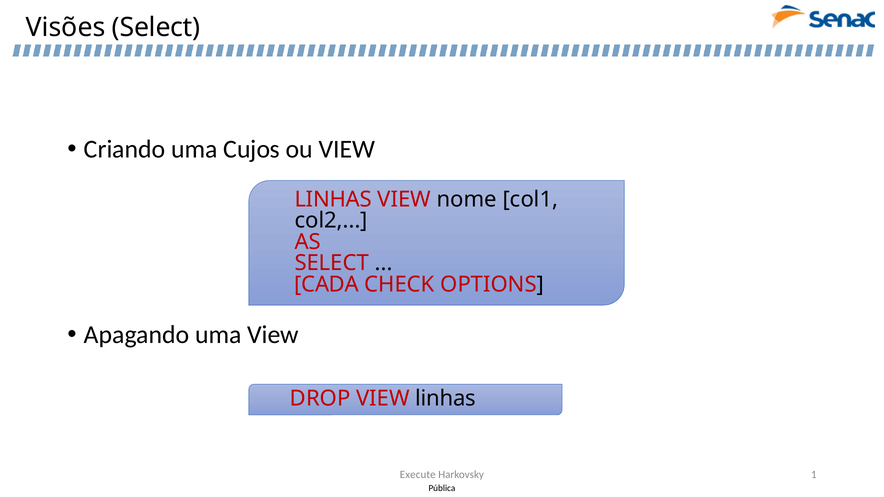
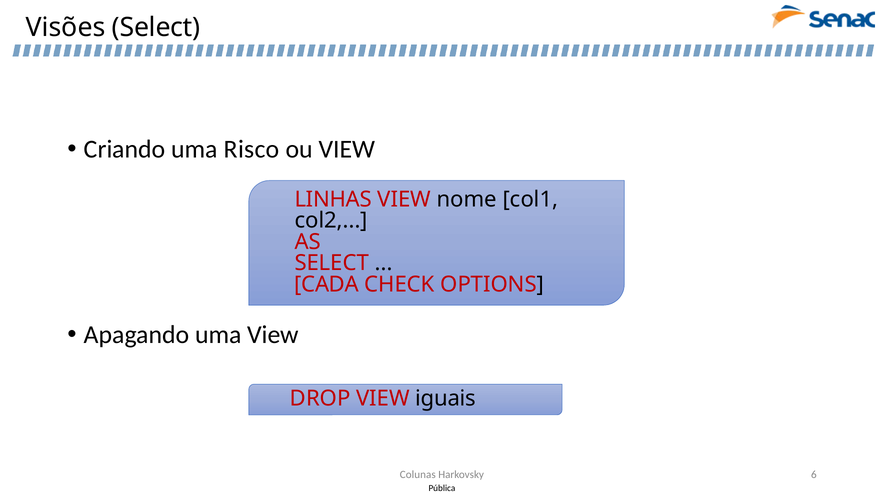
Cujos: Cujos -> Risco (252, 149)
DROP VIEW linhas: linhas -> iguais (446, 399)
Execute: Execute -> Colunas (418, 475)
1: 1 -> 6 (814, 475)
